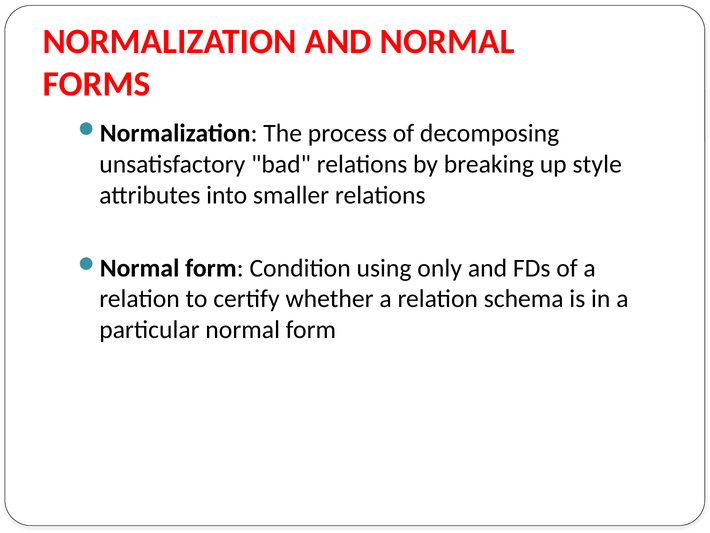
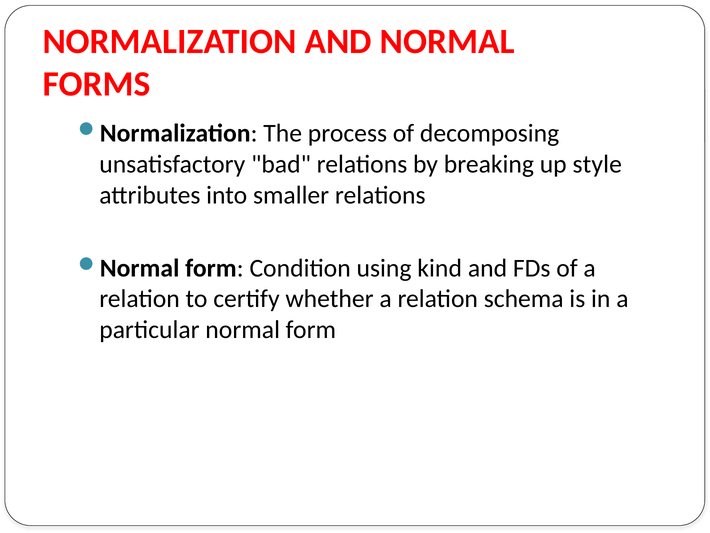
only: only -> kind (440, 268)
